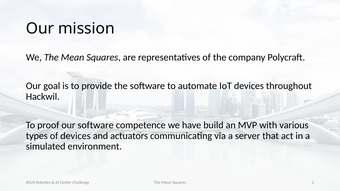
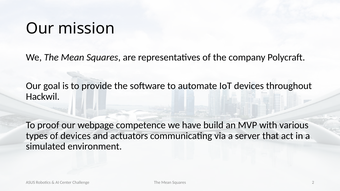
our software: software -> webpage (96, 125)
